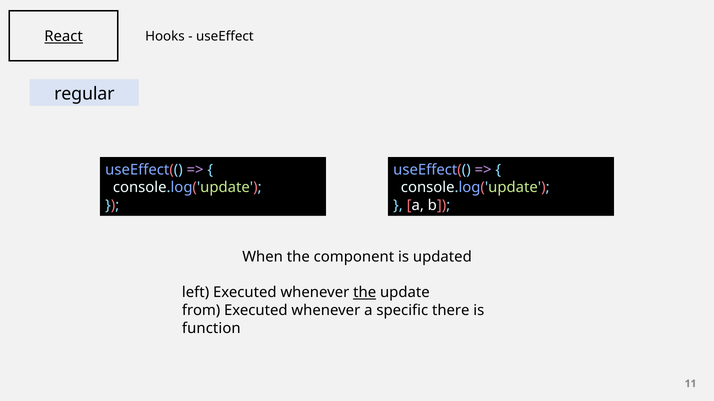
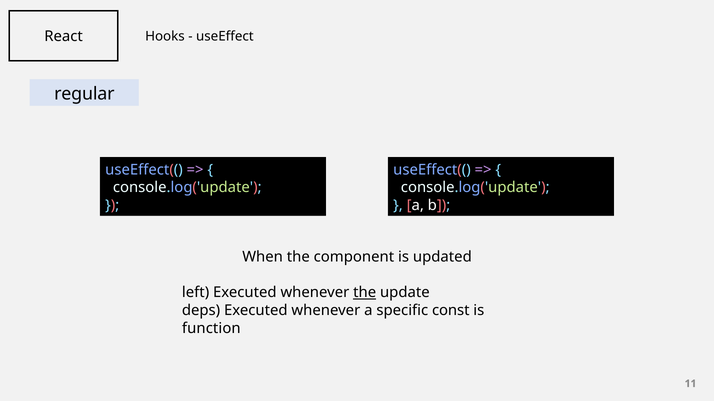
React underline: present -> none (64, 37)
from: from -> deps (201, 311)
there: there -> const (451, 311)
